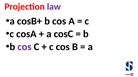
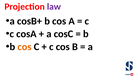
cos colour: purple -> orange (25, 47)
